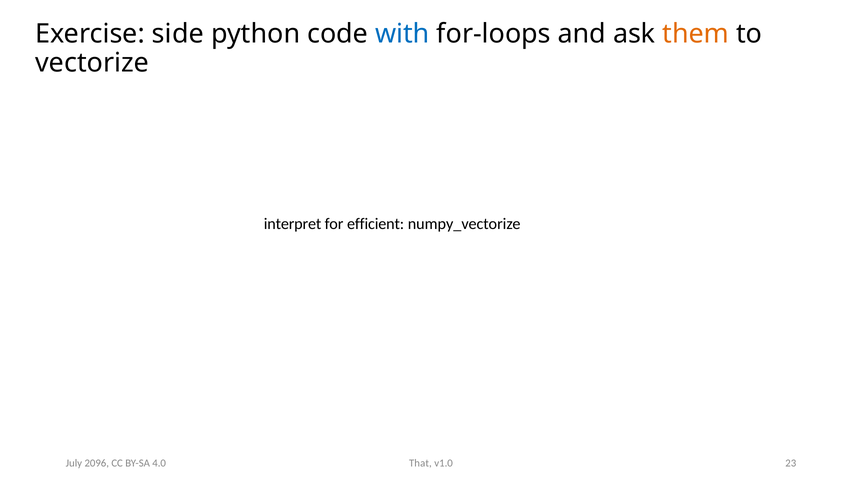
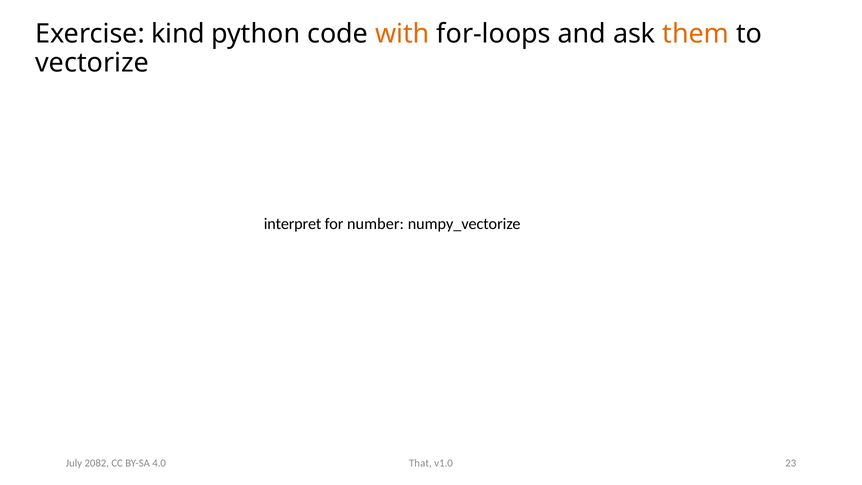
side: side -> kind (178, 34)
with colour: blue -> orange (402, 34)
efficient: efficient -> number (375, 224)
2096: 2096 -> 2082 (97, 463)
